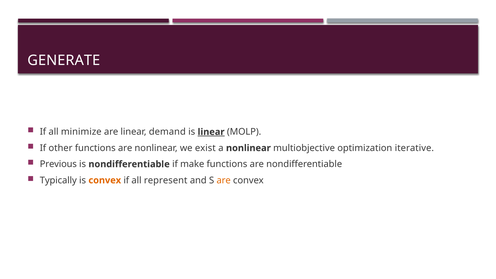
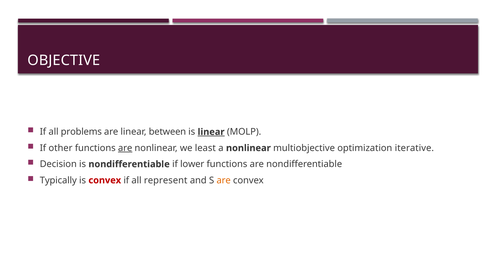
GENERATE: GENERATE -> OBJECTIVE (64, 60)
minimize: minimize -> problems (81, 132)
demand: demand -> between (167, 132)
are underline: none -> present (125, 148)
exist: exist -> least (205, 148)
Previous: Previous -> Decision (58, 164)
make: make -> lower (192, 164)
convex colour: orange -> red (105, 180)
